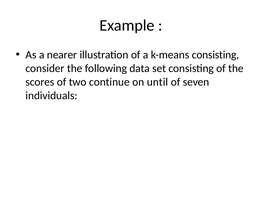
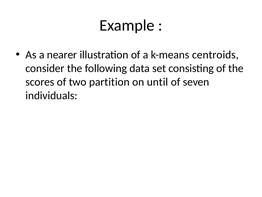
k-means consisting: consisting -> centroids (215, 55)
continue: continue -> partition (109, 82)
